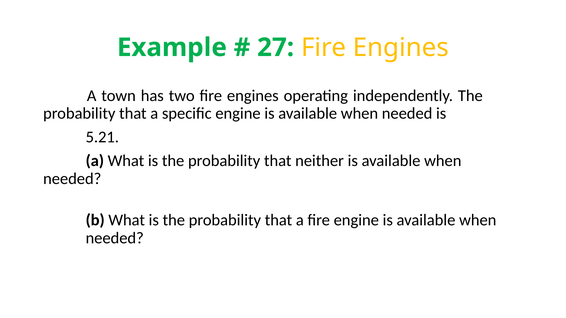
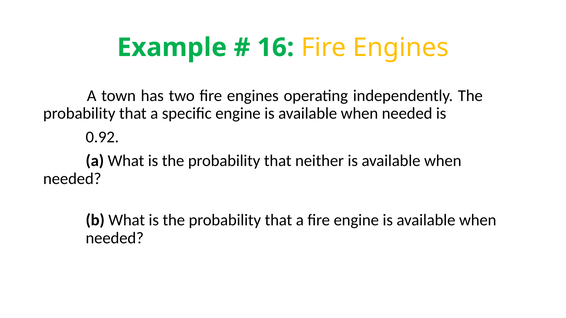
27: 27 -> 16 (276, 48)
5.21: 5.21 -> 0.92 (102, 137)
